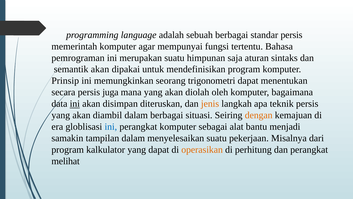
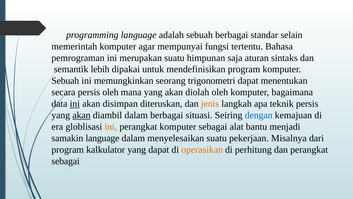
standar persis: persis -> selain (292, 35)
semantik akan: akan -> lebih (100, 69)
Prinsip: Prinsip -> Sebuah (65, 81)
persis juga: juga -> oleh (110, 92)
akan underline: none -> present (81, 115)
dengan colour: orange -> blue (259, 115)
ini colour: blue -> orange (111, 127)
samakin tampilan: tampilan -> language (103, 138)
melihat: melihat -> sebagai (66, 161)
